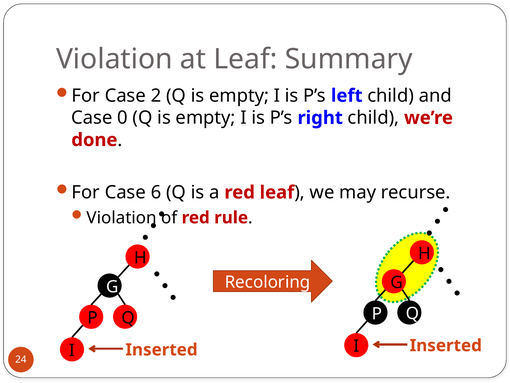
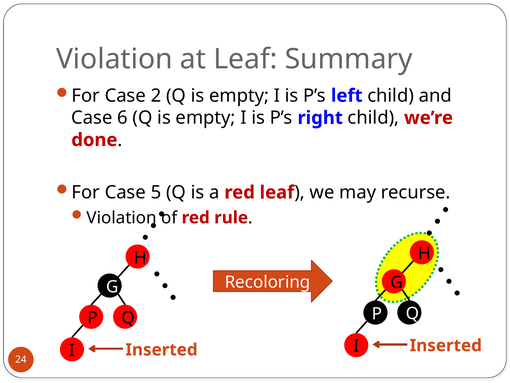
0: 0 -> 6 (123, 118)
6: 6 -> 5 (156, 192)
